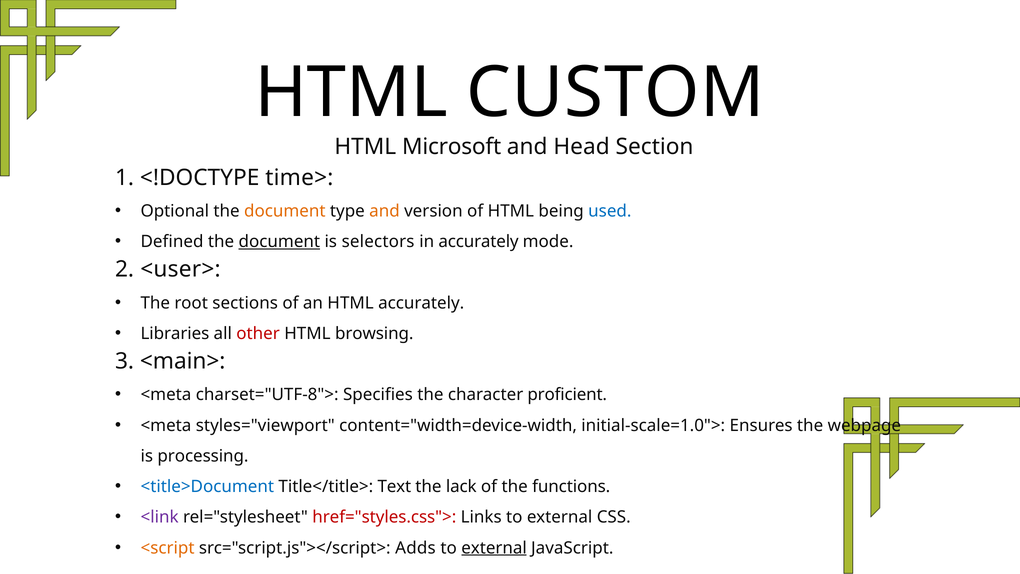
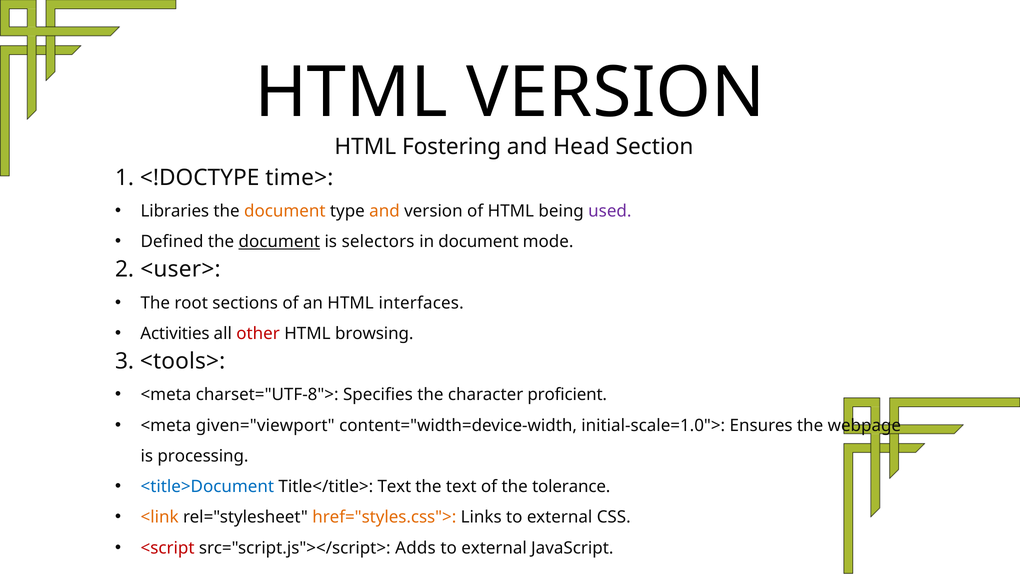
HTML CUSTOM: CUSTOM -> VERSION (616, 93)
Microsoft: Microsoft -> Fostering (452, 147)
Optional: Optional -> Libraries (175, 211)
used colour: blue -> purple (610, 211)
in accurately: accurately -> document (479, 242)
HTML accurately: accurately -> interfaces (421, 303)
Libraries: Libraries -> Activities (175, 333)
<main>: <main> -> <tools> (183, 361)
styles="viewport: styles="viewport -> given="viewport (265, 425)
the lack: lack -> text (461, 486)
functions: functions -> tolerance (571, 486)
<link colour: purple -> orange (160, 517)
href="styles.css"> colour: red -> orange (384, 517)
<script colour: orange -> red (168, 548)
external underline: present -> none (494, 548)
